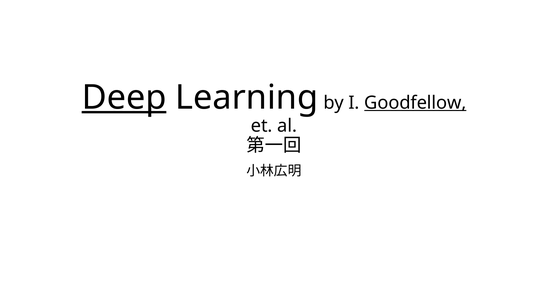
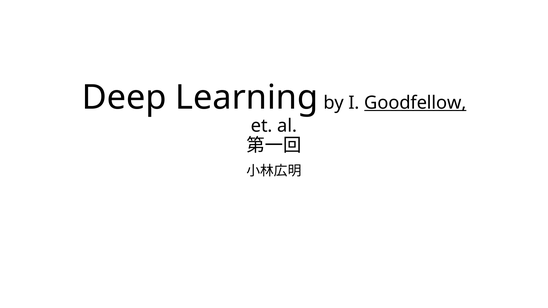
Deep underline: present -> none (124, 98)
